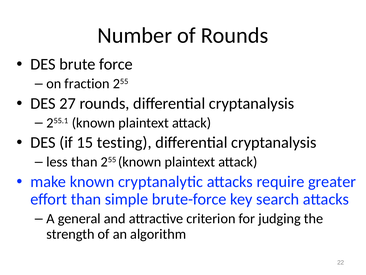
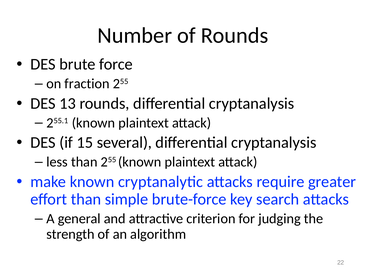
27: 27 -> 13 (68, 103)
testing: testing -> several (124, 142)
